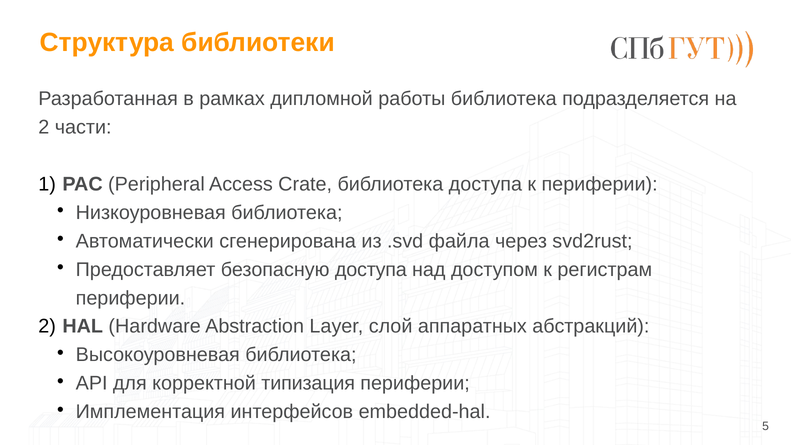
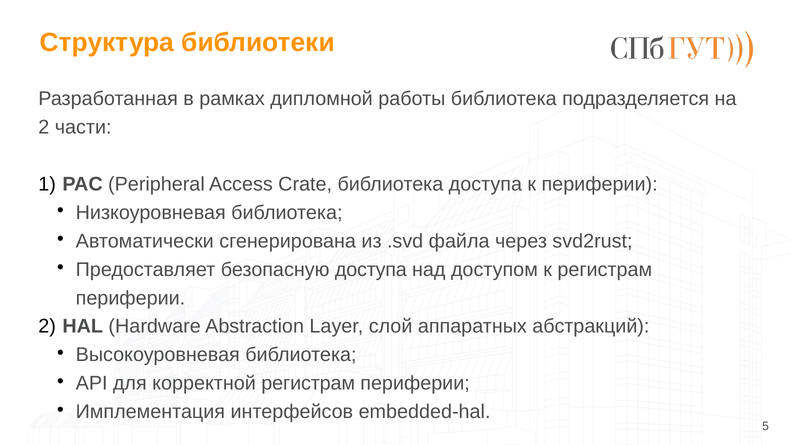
корректной типизация: типизация -> регистрам (308, 383)
